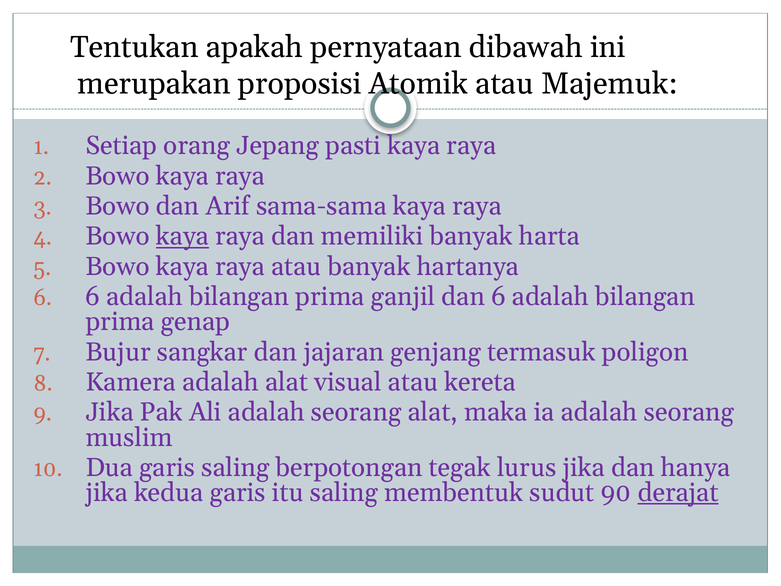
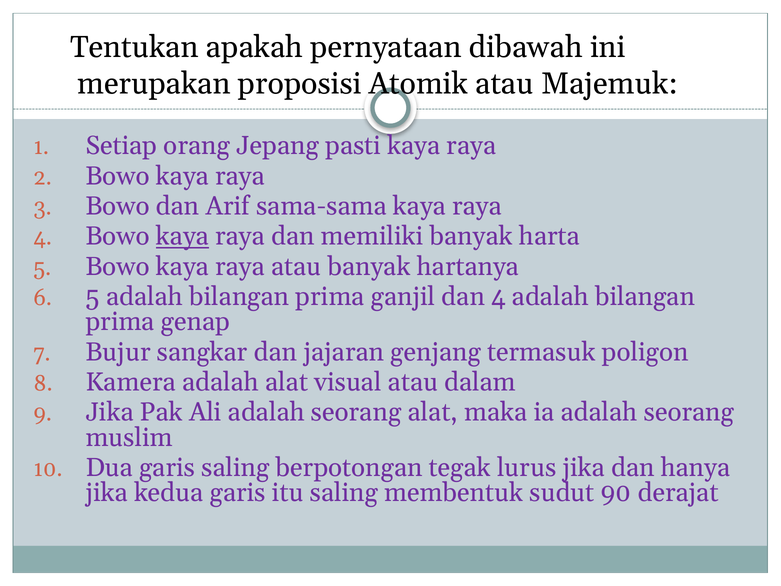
6: 6 -> 5 (93, 297)
dan 6: 6 -> 4 (498, 297)
kereta: kereta -> dalam (480, 382)
derajat underline: present -> none (678, 492)
